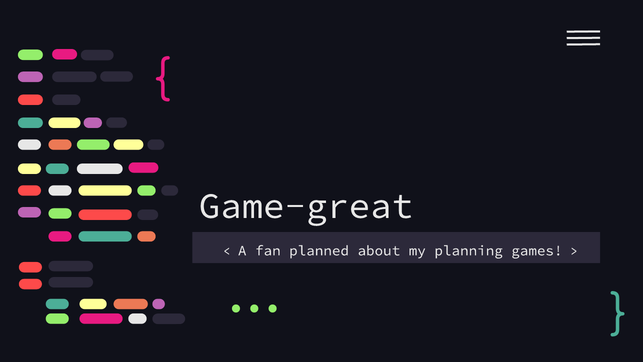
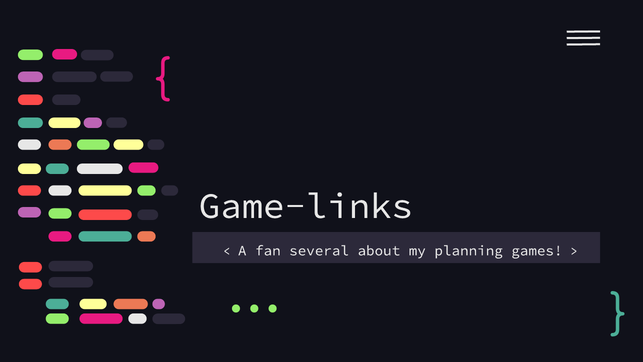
Game-great: Game-great -> Game-links (306, 206)
planned: planned -> several (319, 250)
